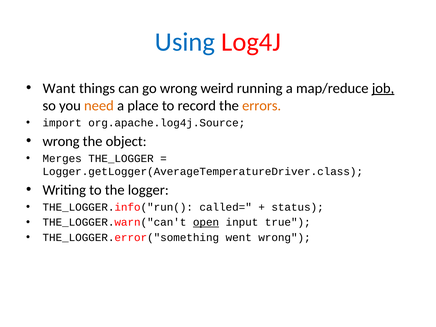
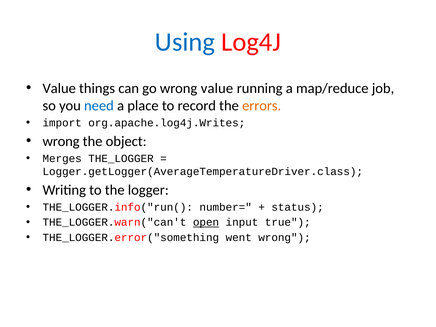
Want: Want -> Value (59, 88)
wrong weird: weird -> value (217, 88)
job underline: present -> none (383, 88)
need colour: orange -> blue (99, 106)
org.apache.log4j.Source: org.apache.log4j.Source -> org.apache.log4j.Writes (167, 123)
called=: called= -> number= (226, 207)
